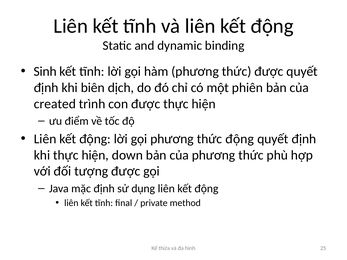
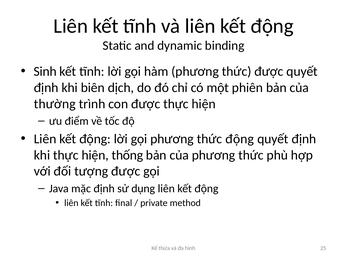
created: created -> thường (55, 104)
down: down -> thống (127, 155)
